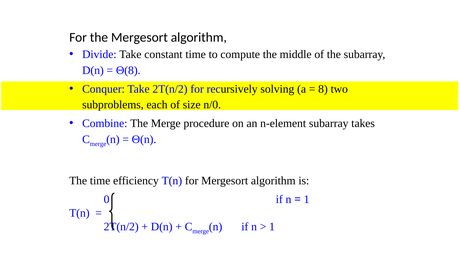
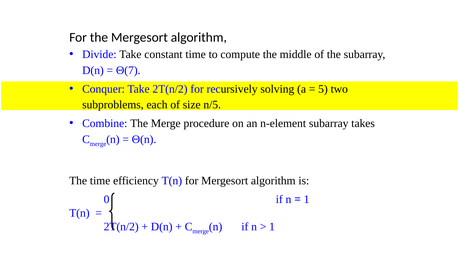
Θ(8: Θ(8 -> Θ(7 (128, 70)
8: 8 -> 5 (323, 89)
n/0: n/0 -> n/5 (212, 105)
